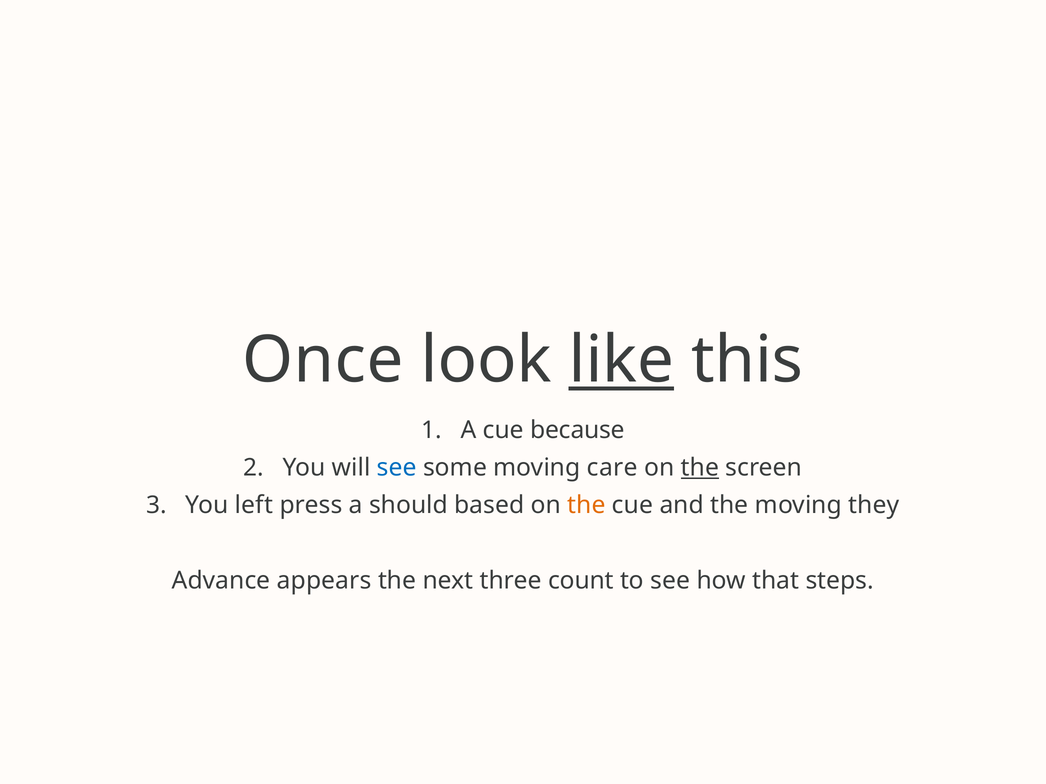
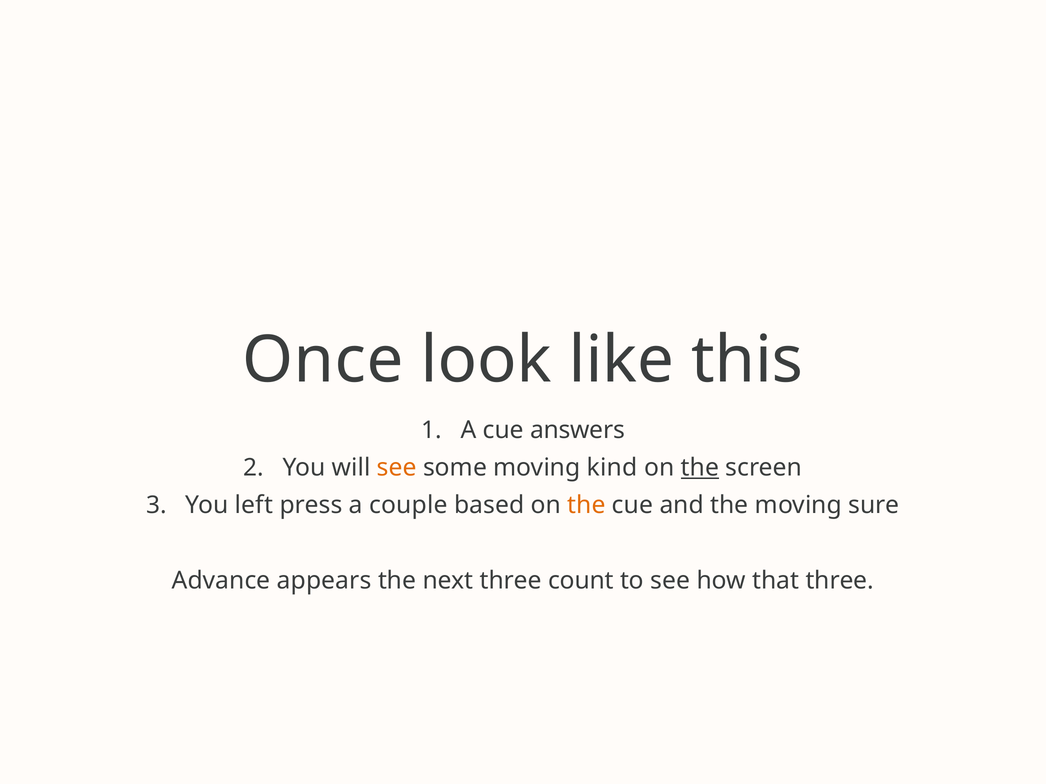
like underline: present -> none (621, 361)
because: because -> answers (577, 430)
see colour: blue -> orange (397, 468)
care: care -> kind (612, 468)
should: should -> couple (408, 506)
they: they -> sure (874, 506)
that steps: steps -> three (840, 581)
